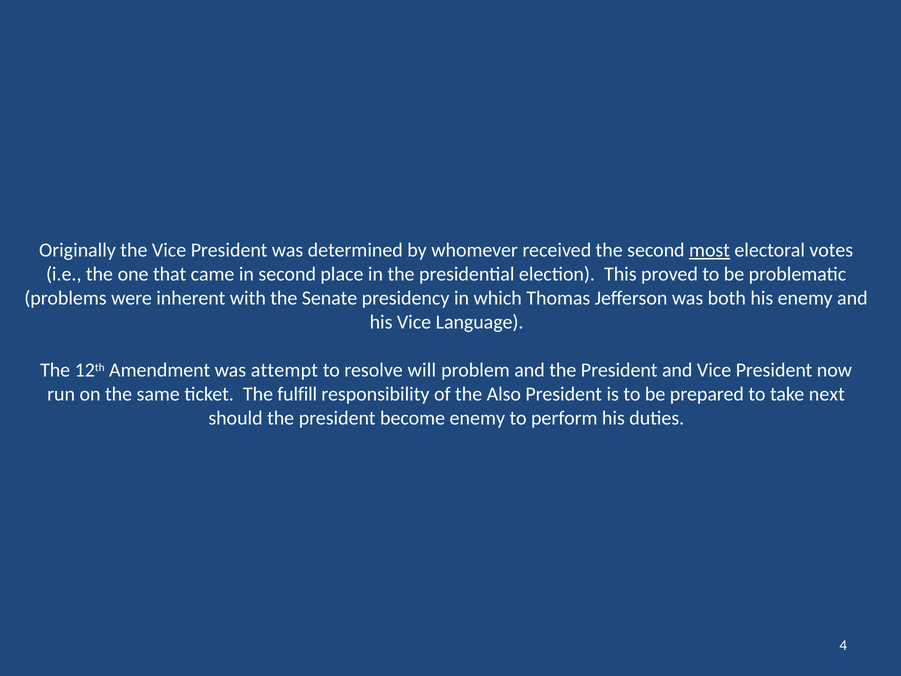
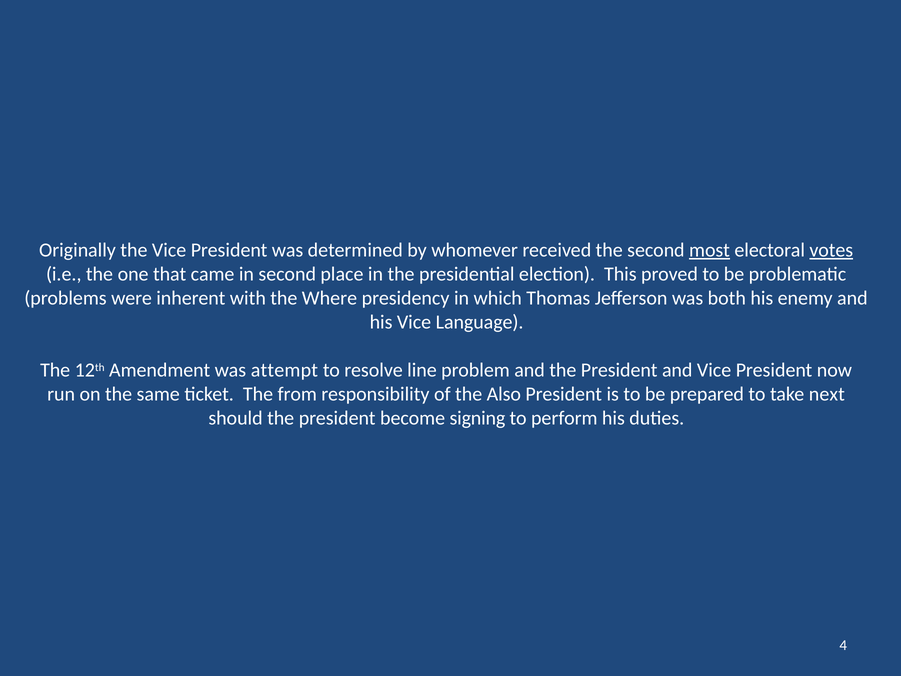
votes underline: none -> present (831, 250)
Senate: Senate -> Where (329, 298)
will: will -> line (422, 370)
fulfill: fulfill -> from (297, 394)
become enemy: enemy -> signing (477, 418)
